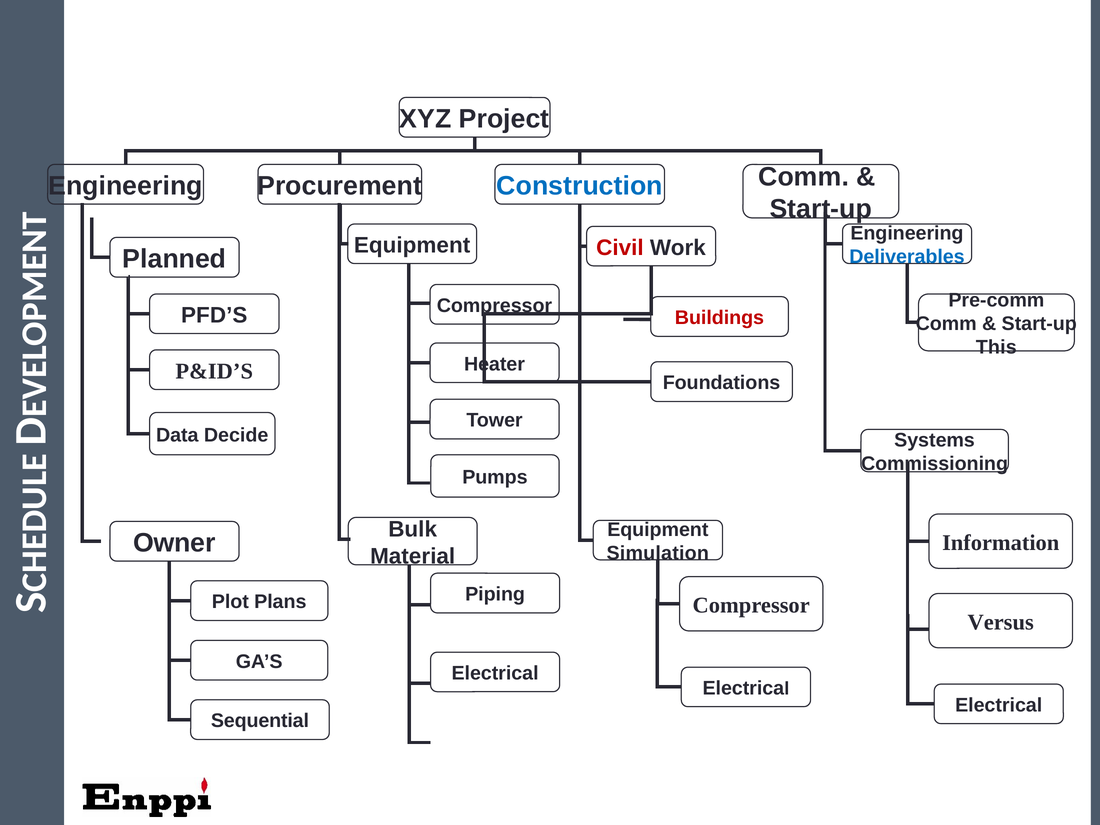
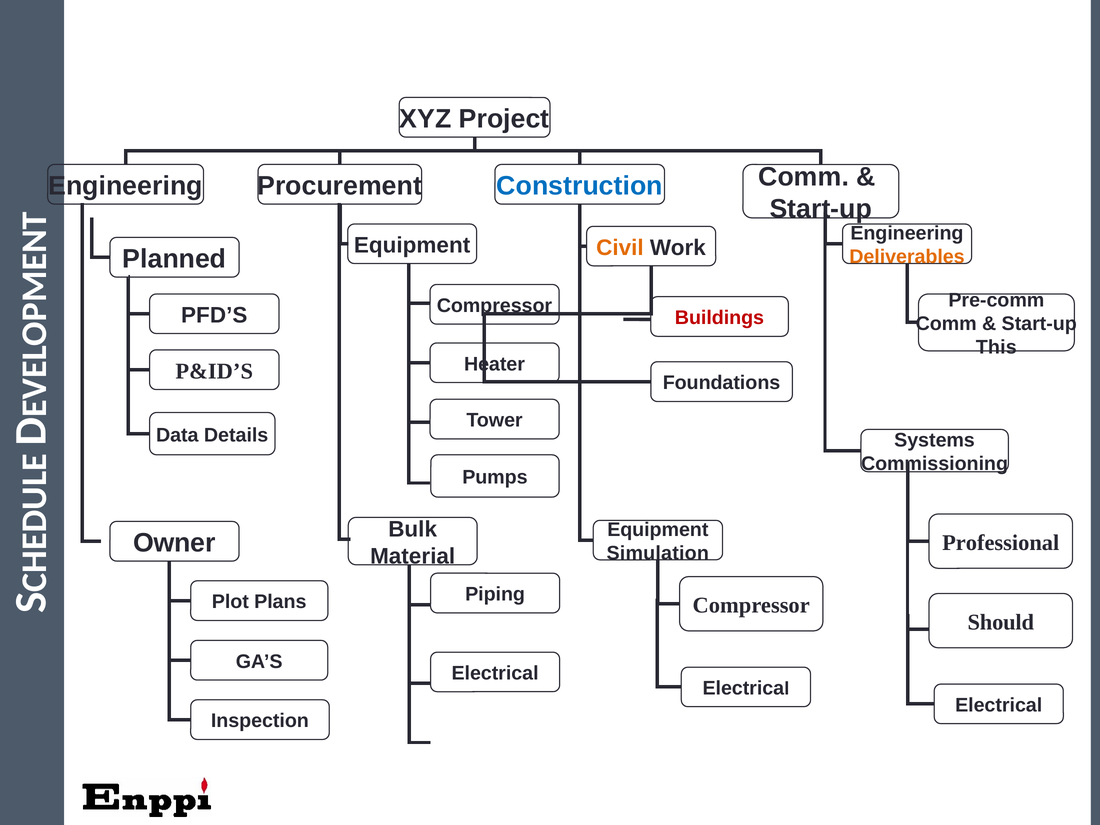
Civil colour: red -> orange (620, 248)
Deliverables colour: blue -> orange (907, 257)
Decide: Decide -> Details (236, 435)
Information: Information -> Professional (1001, 543)
Versus: Versus -> Should (1001, 622)
Sequential: Sequential -> Inspection (260, 721)
